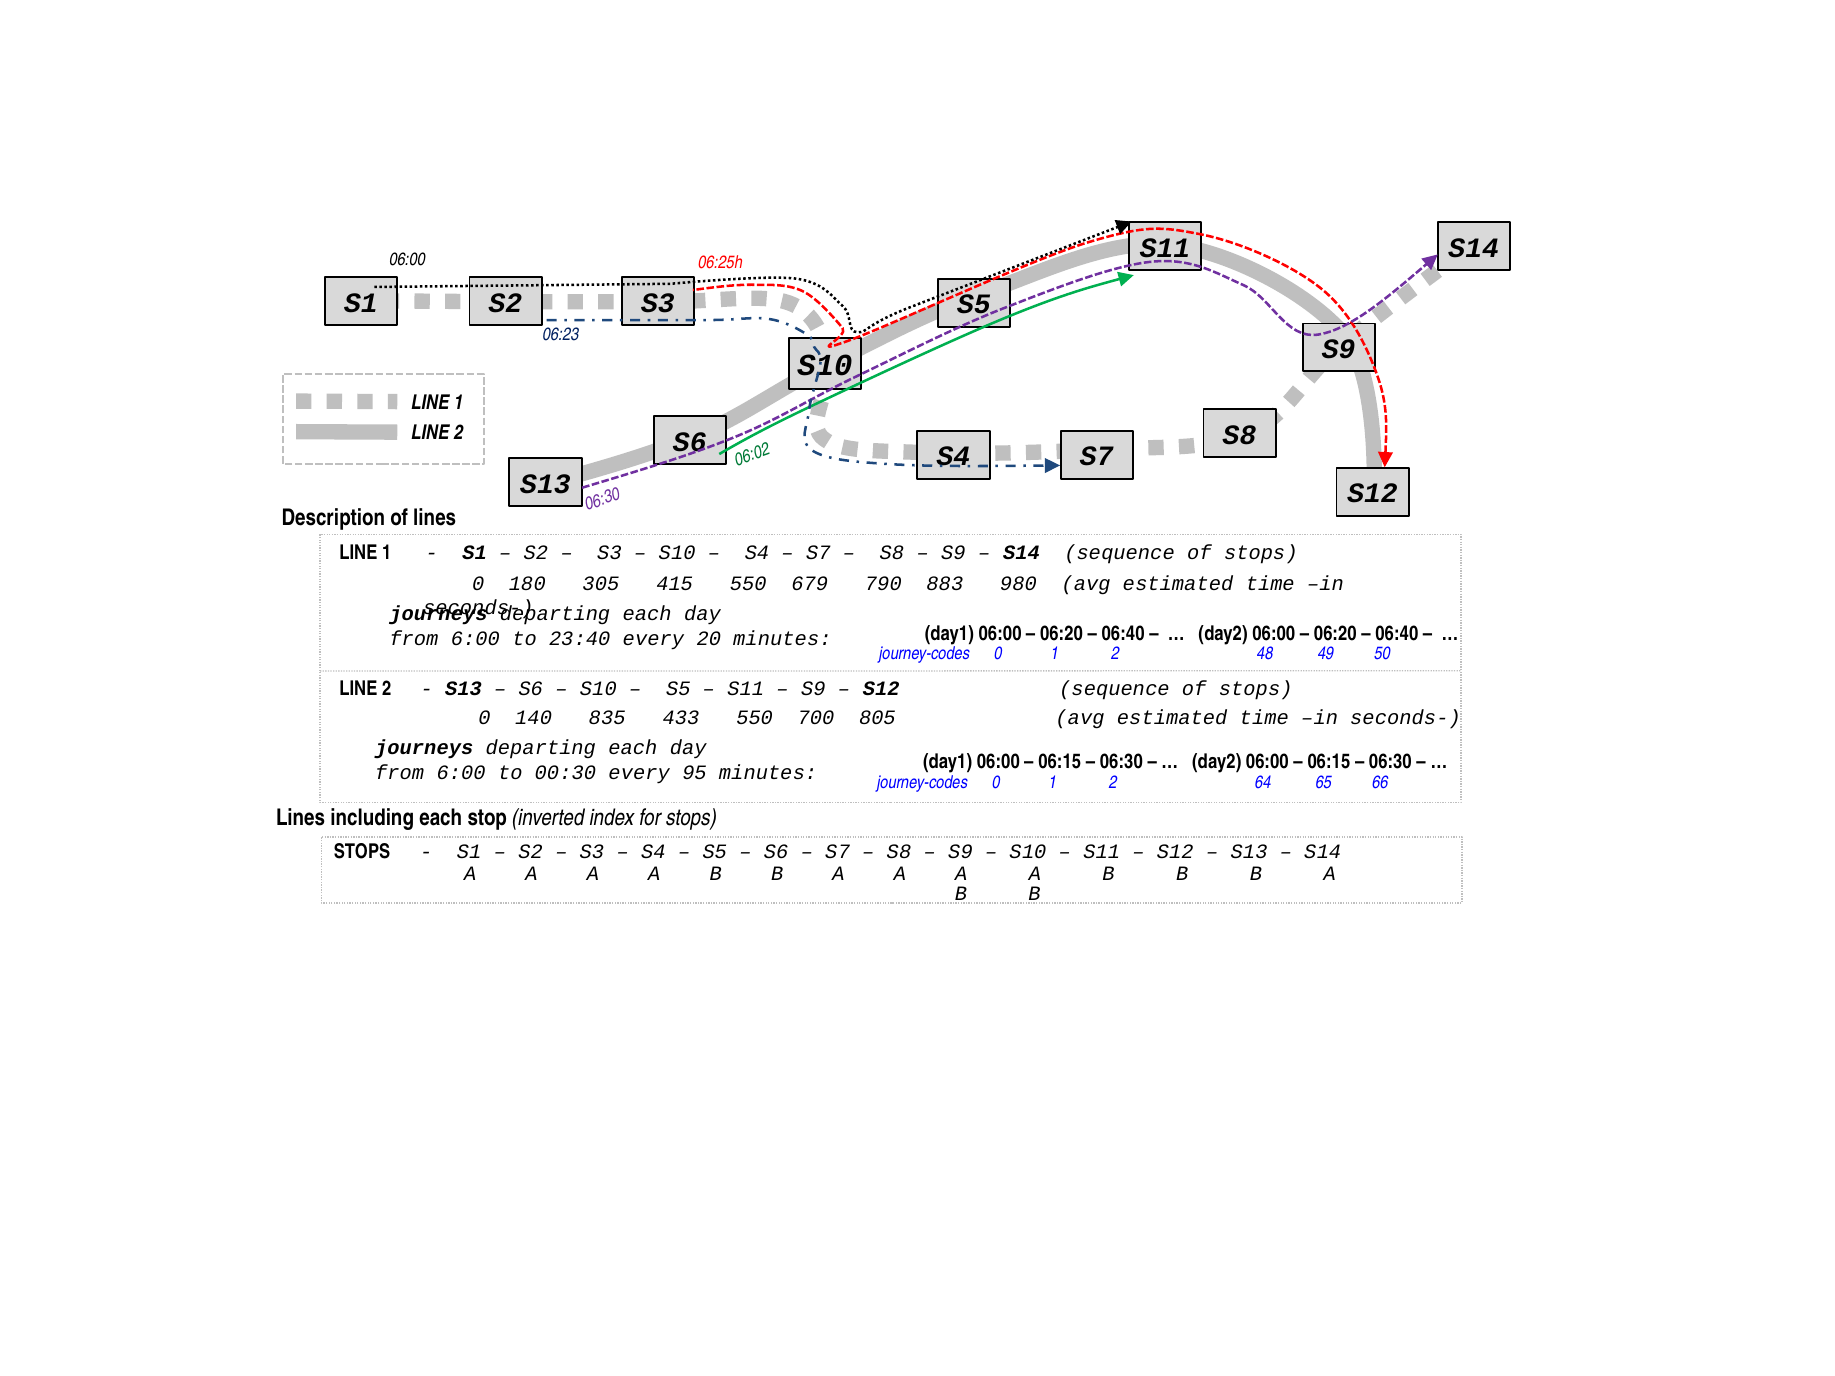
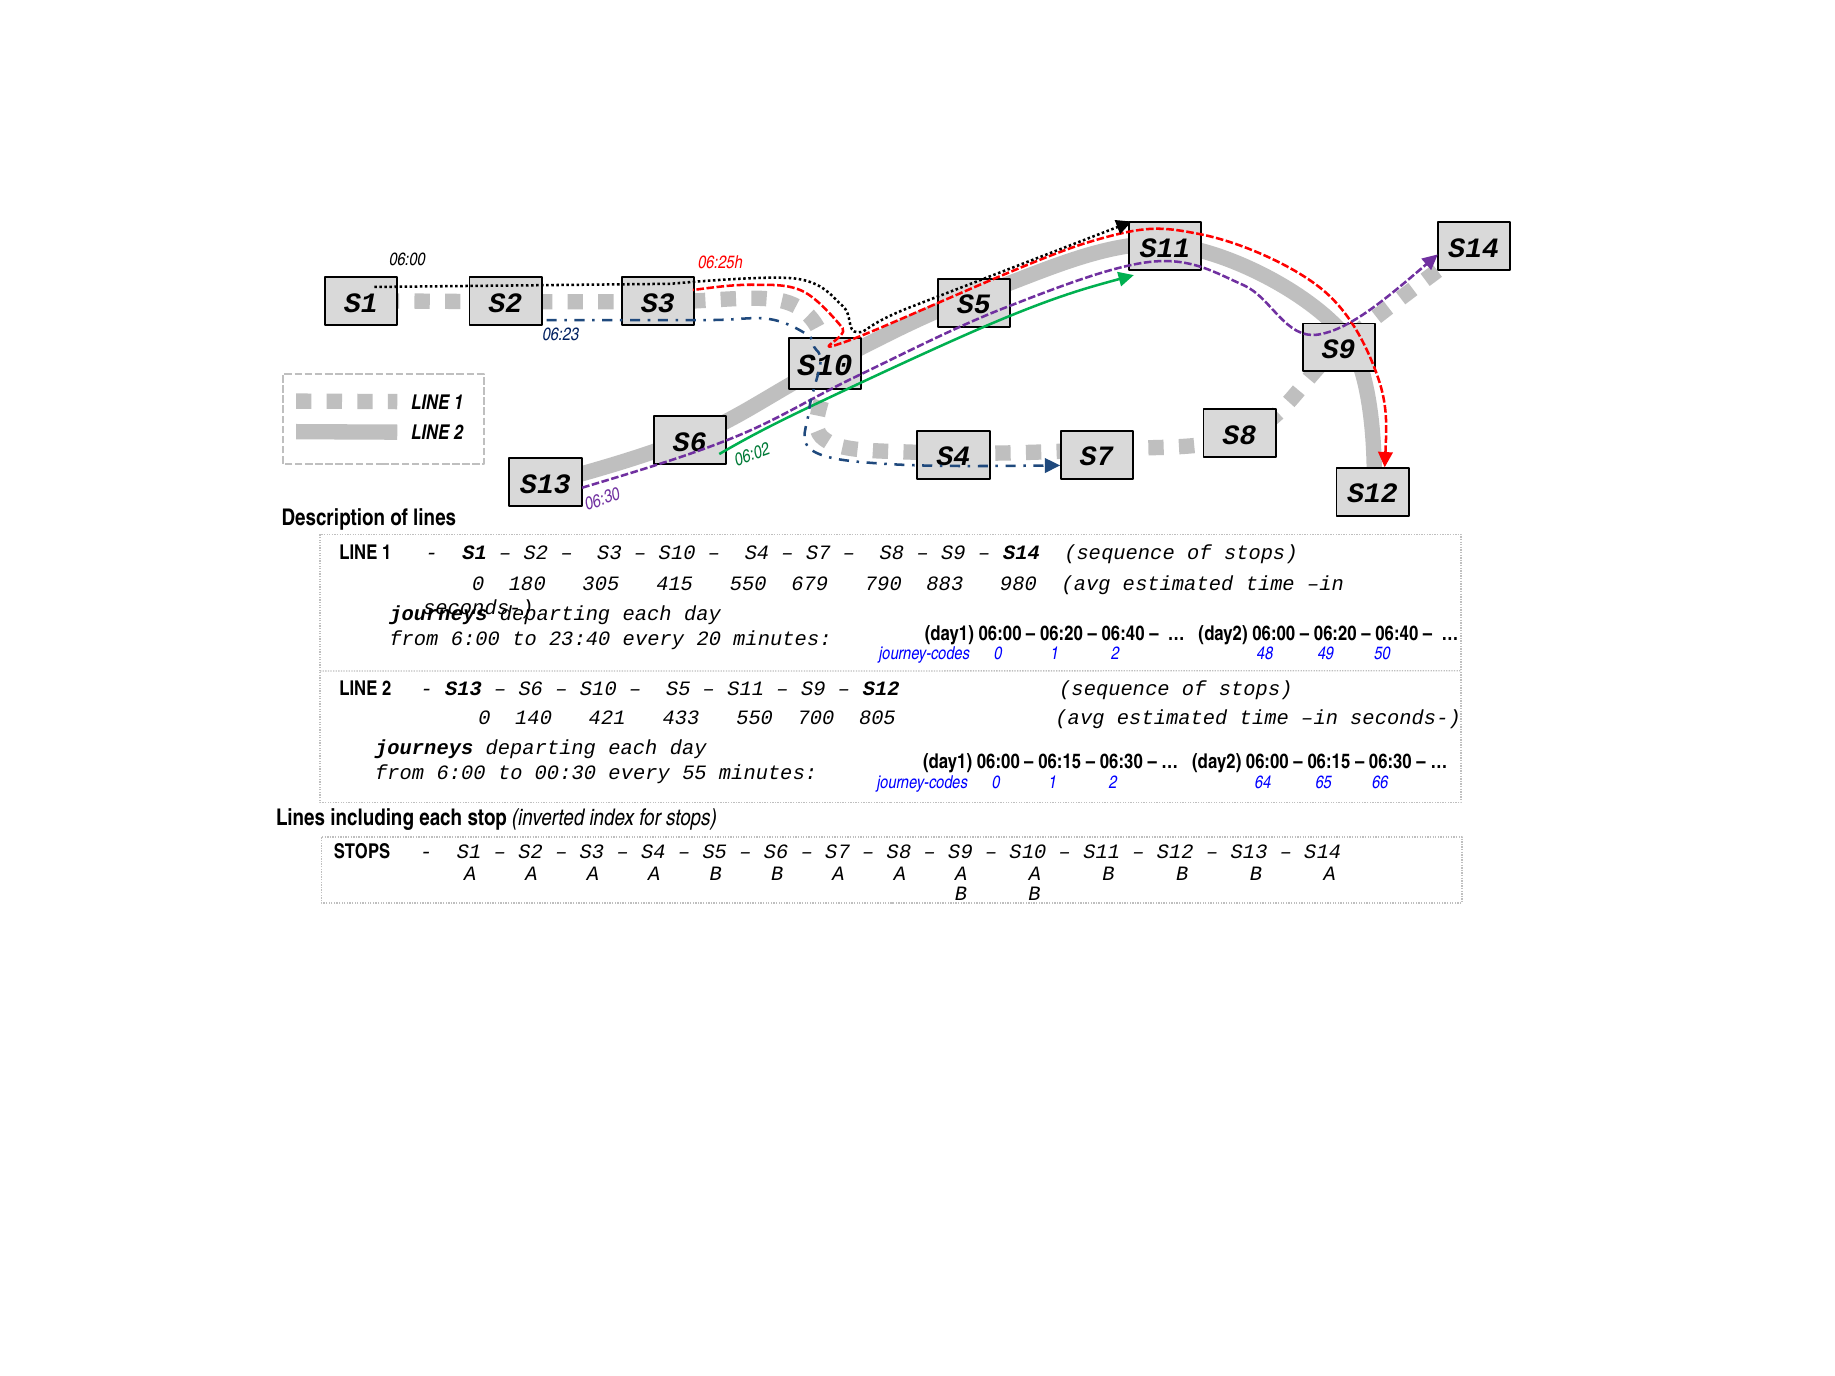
835: 835 -> 421 (607, 718)
95: 95 -> 55 (694, 772)
